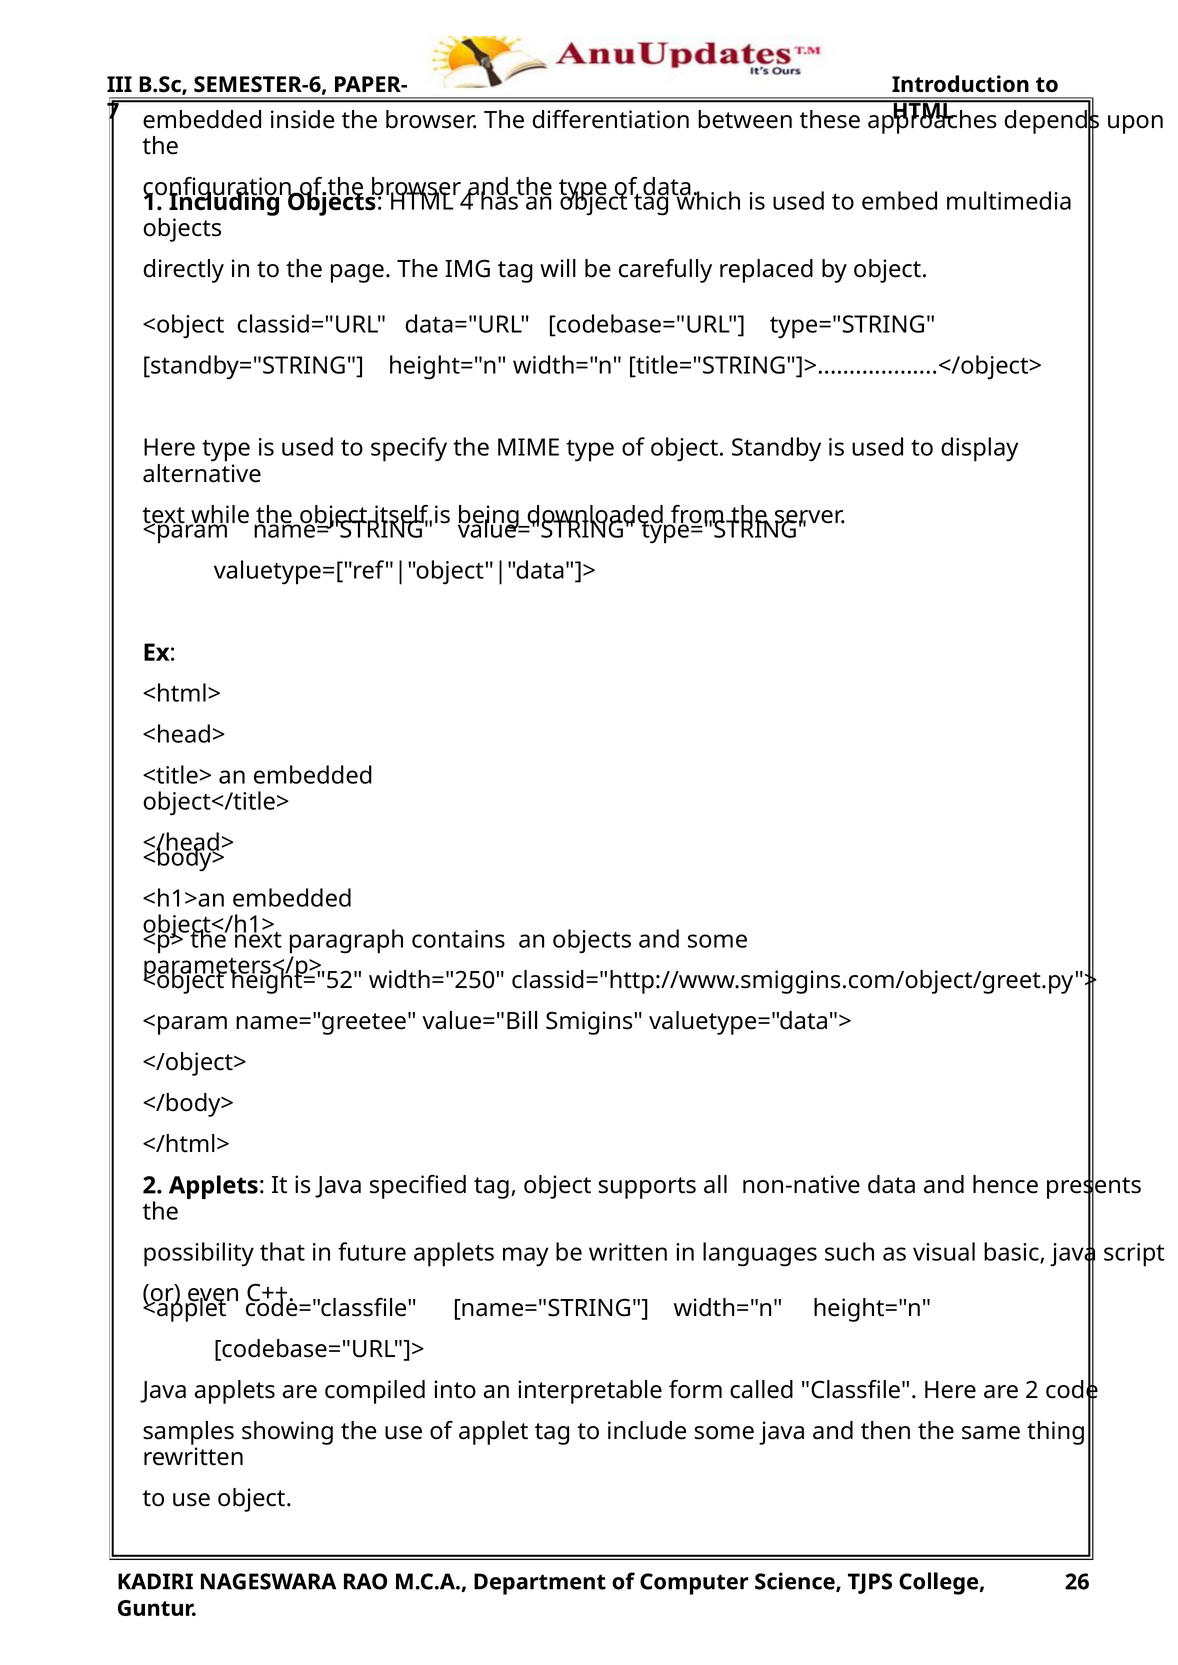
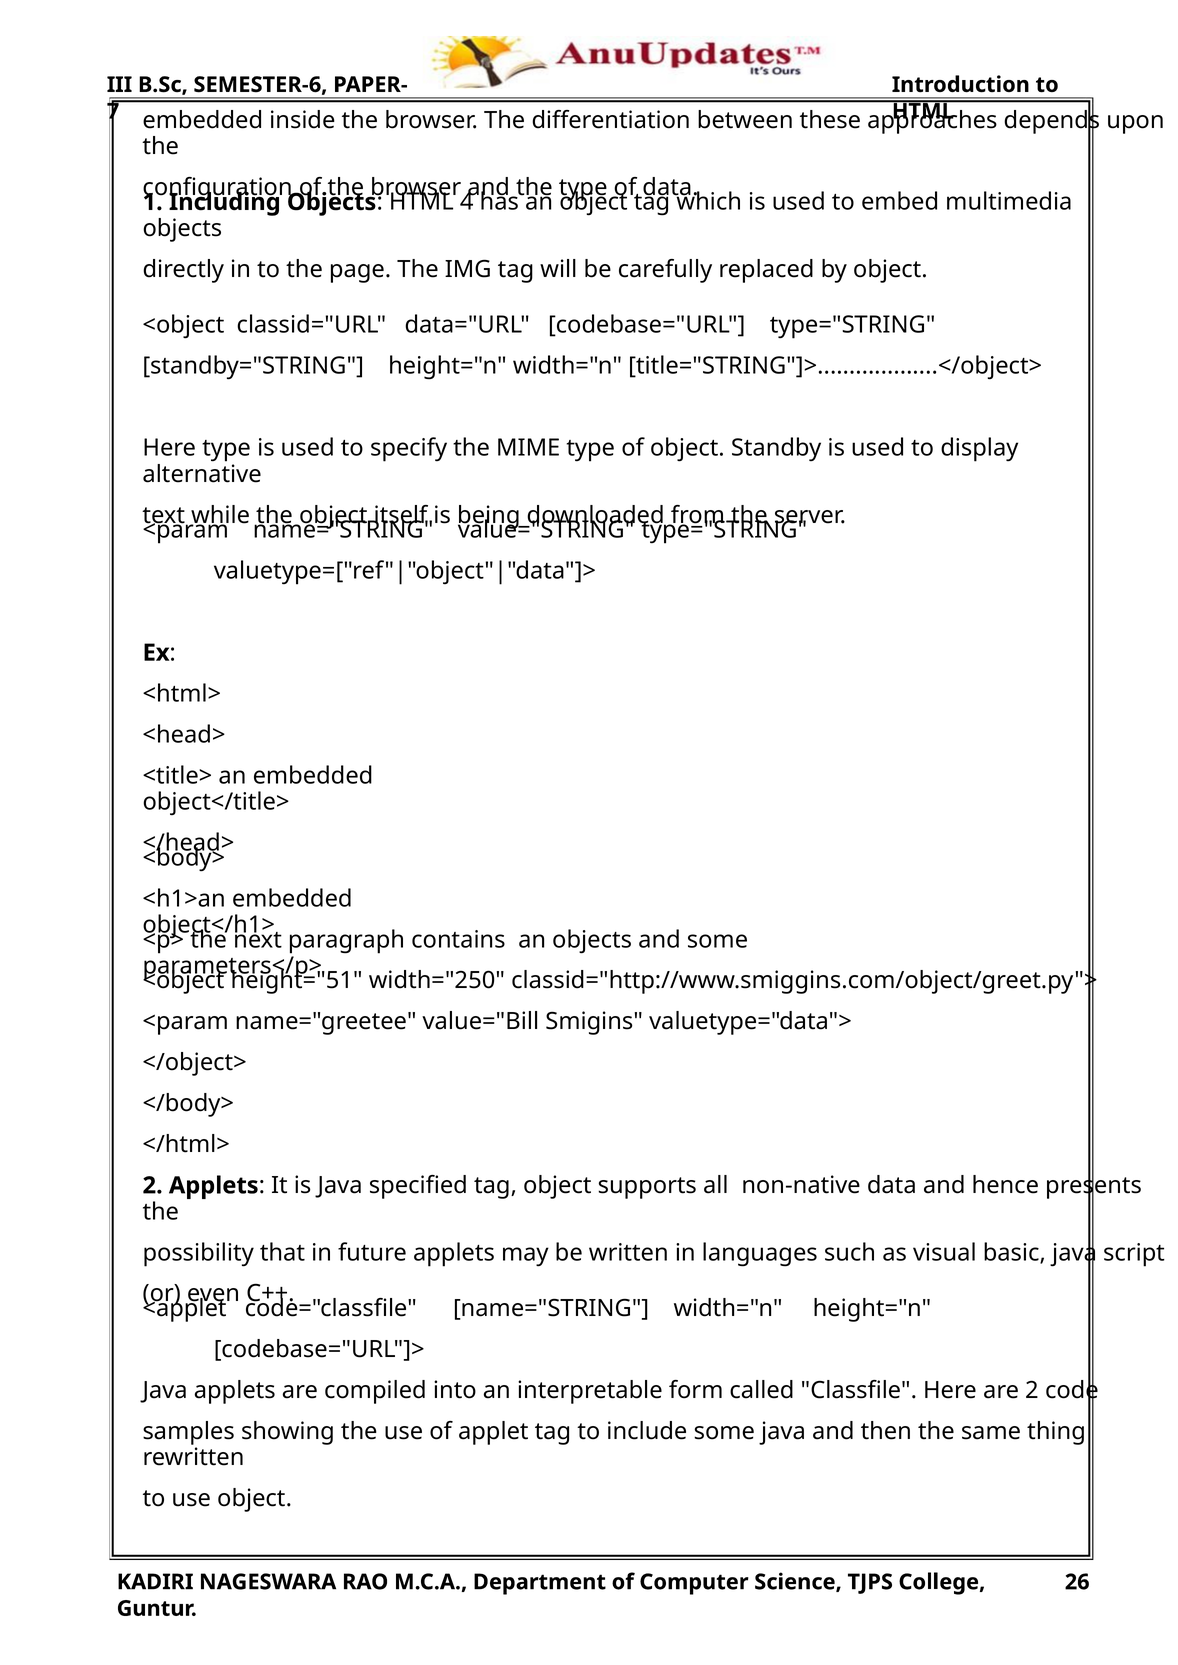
height="52: height="52 -> height="51 (297, 981)
